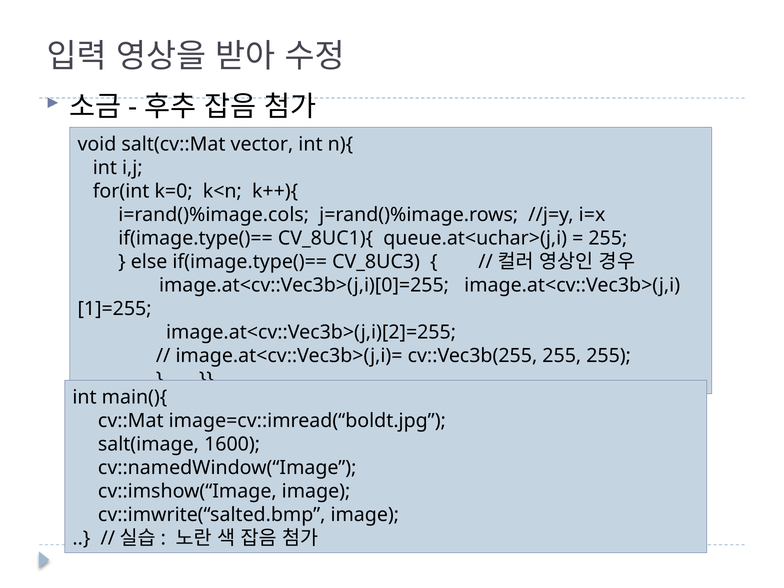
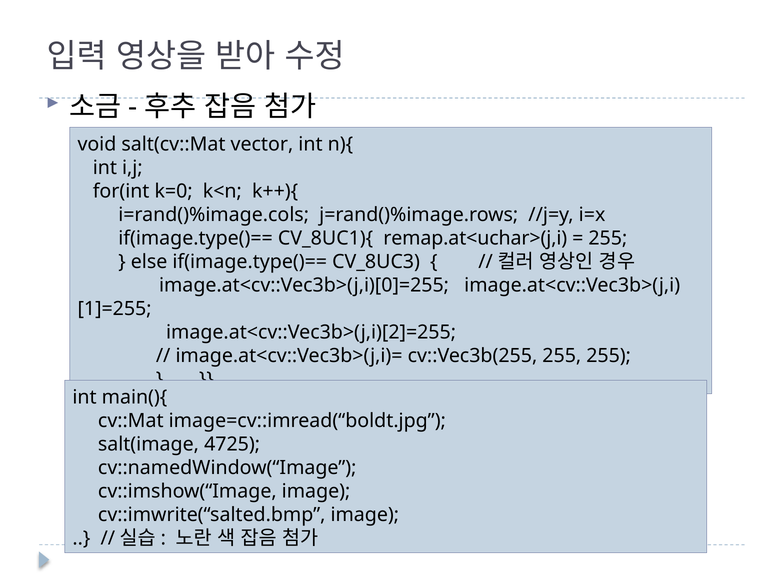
queue.at<uchar>(j,i: queue.at<uchar>(j,i -> remap.at<uchar>(j,i (475, 238)
1600: 1600 -> 4725 (232, 444)
